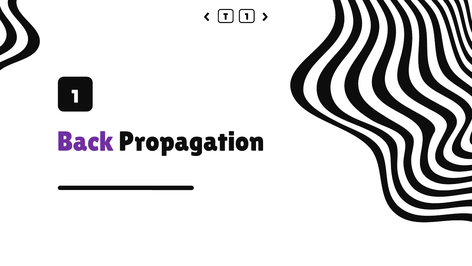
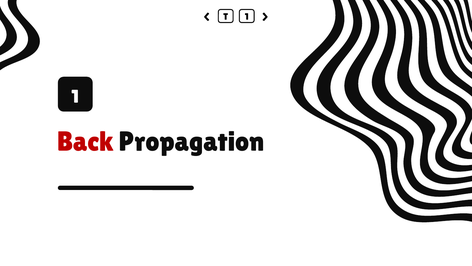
Back colour: purple -> red (85, 141)
